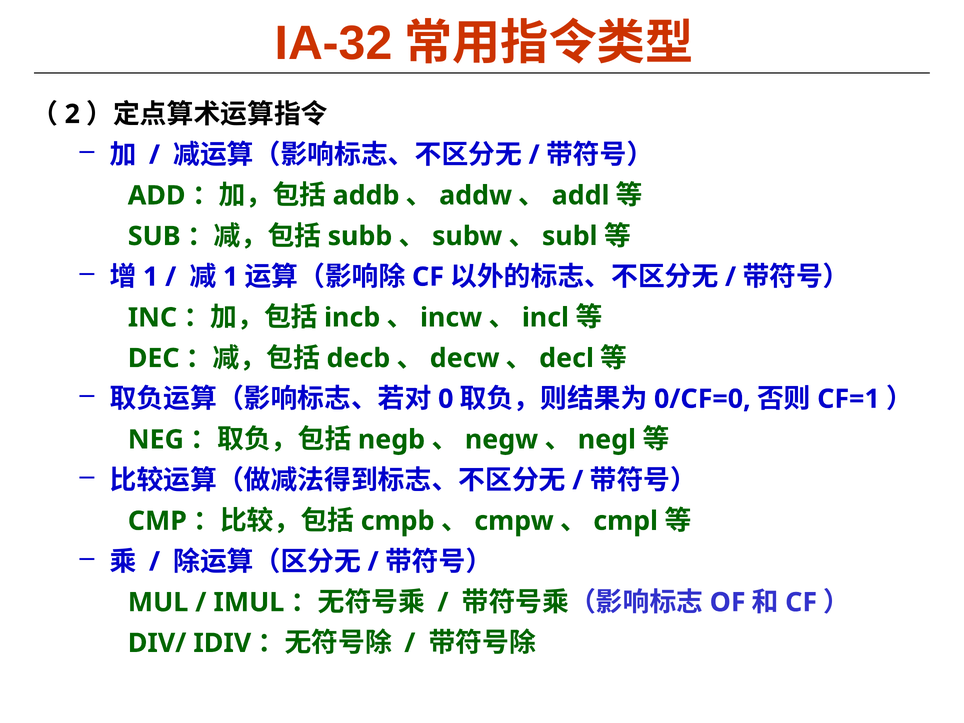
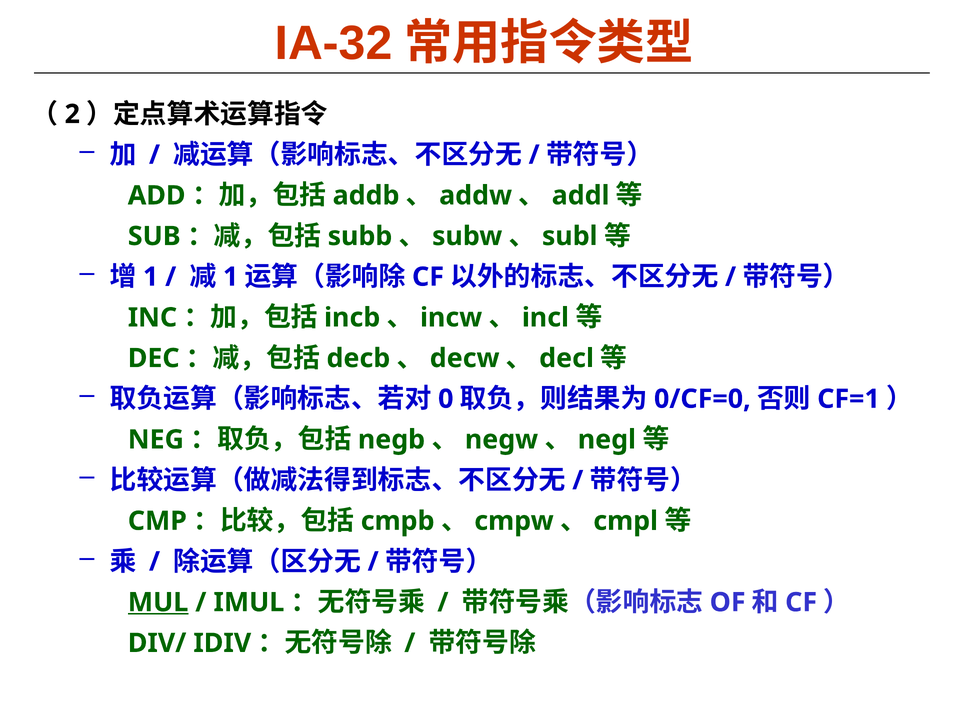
MUL underline: none -> present (158, 602)
